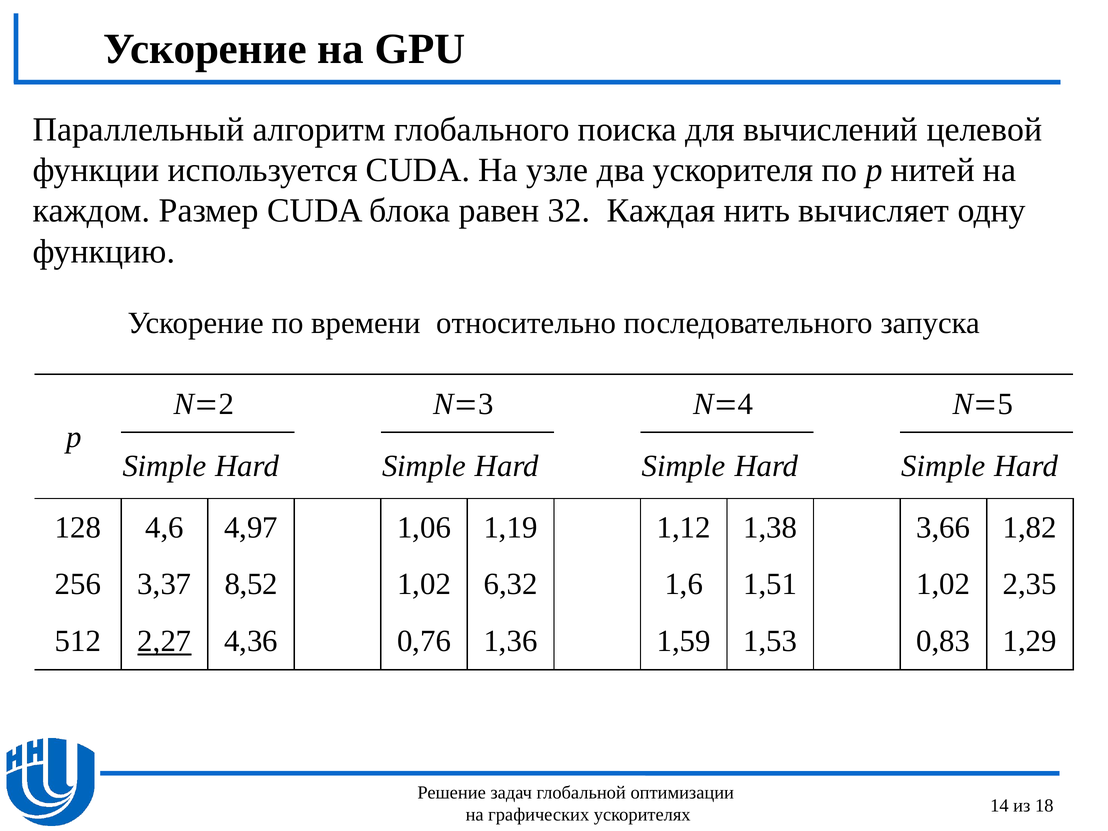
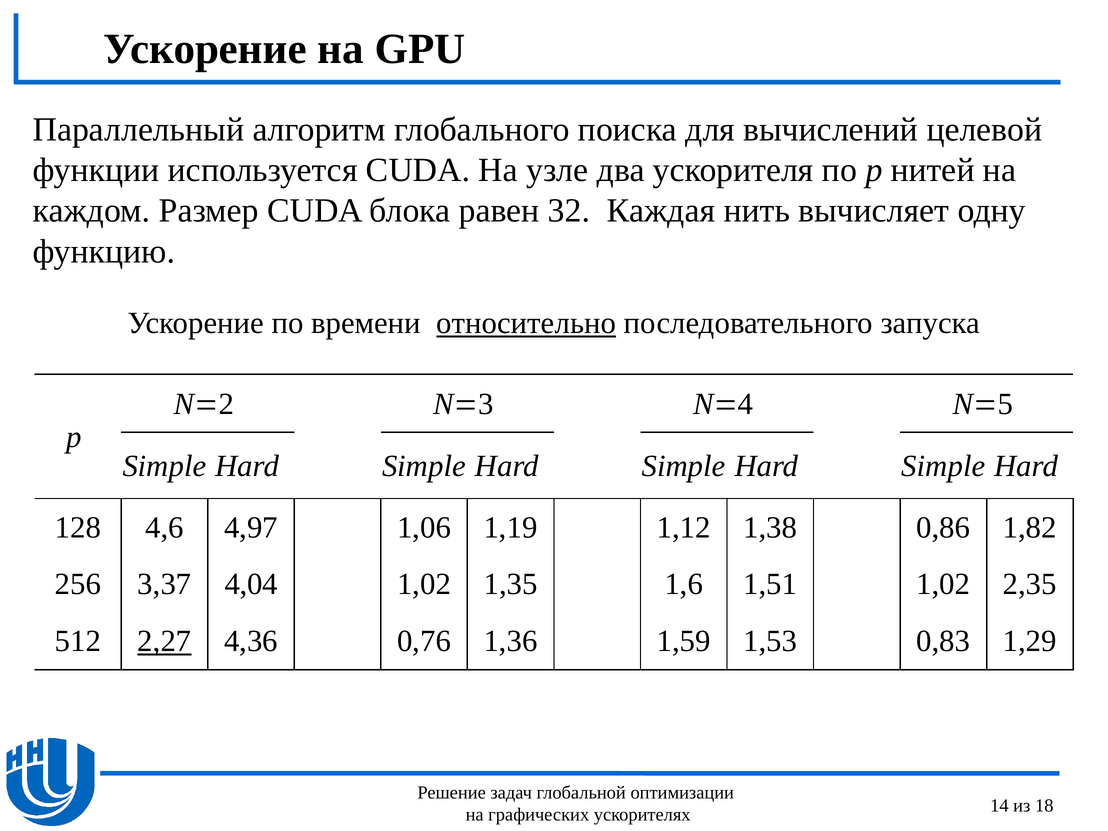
относительно underline: none -> present (526, 323)
3,66: 3,66 -> 0,86 (943, 528)
8,52: 8,52 -> 4,04 (251, 584)
6,32: 6,32 -> 1,35 (511, 584)
